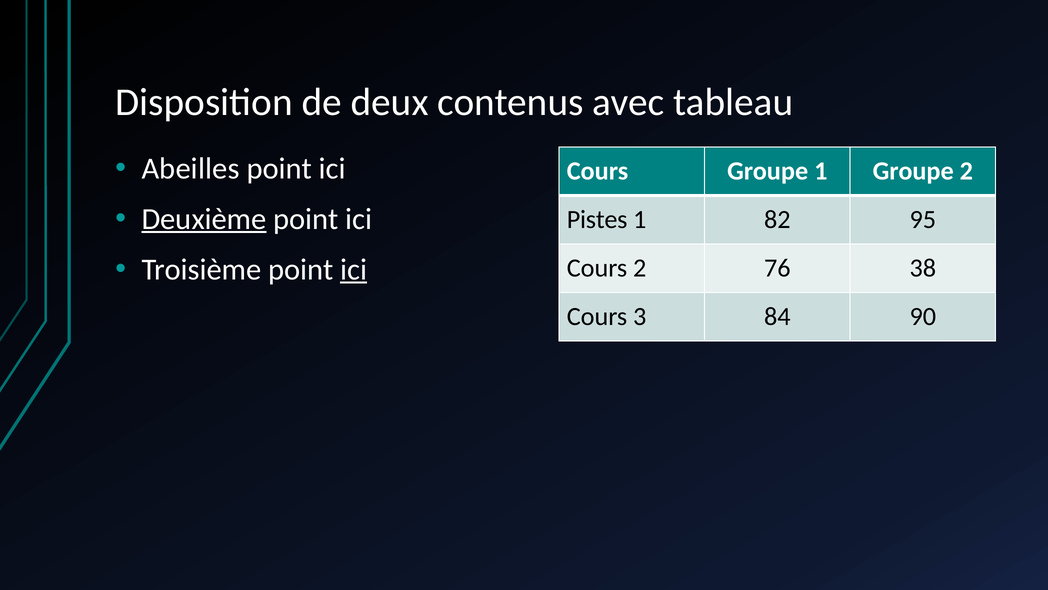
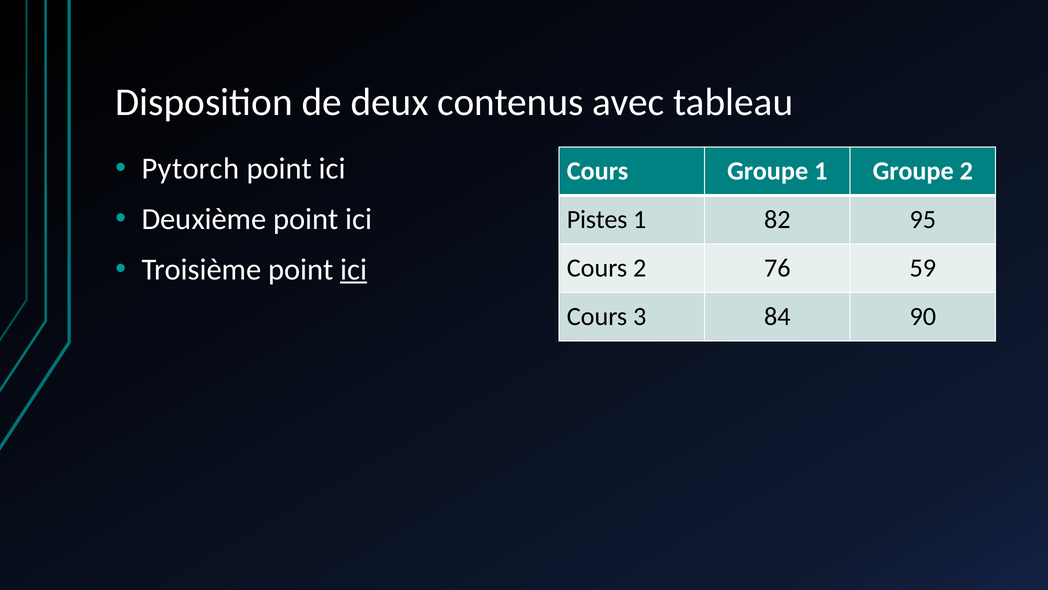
Abeilles: Abeilles -> Pytorch (191, 168)
Deuxième underline: present -> none (204, 219)
38: 38 -> 59 (923, 268)
